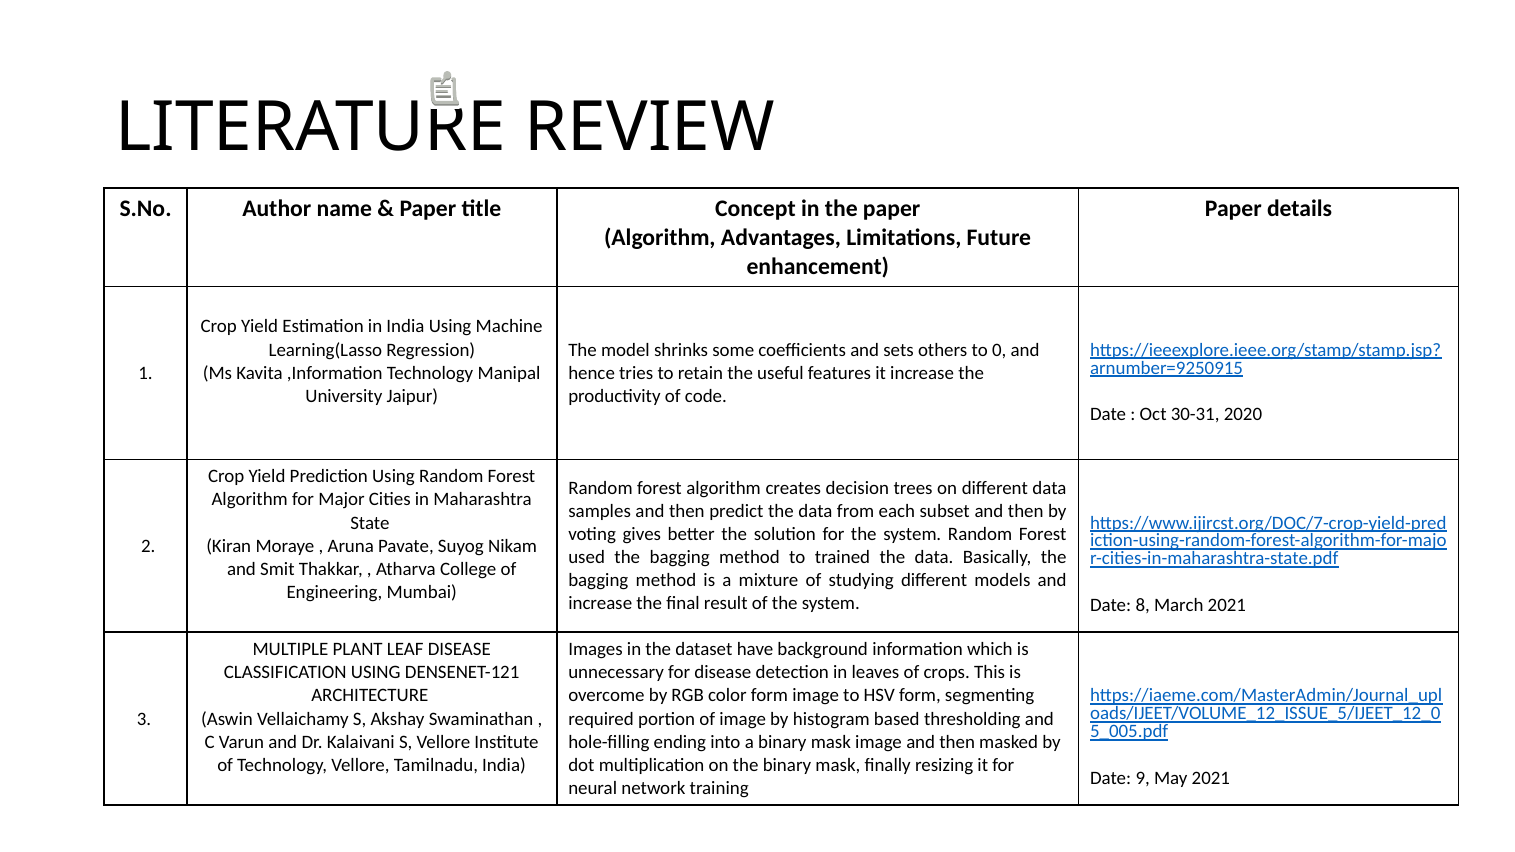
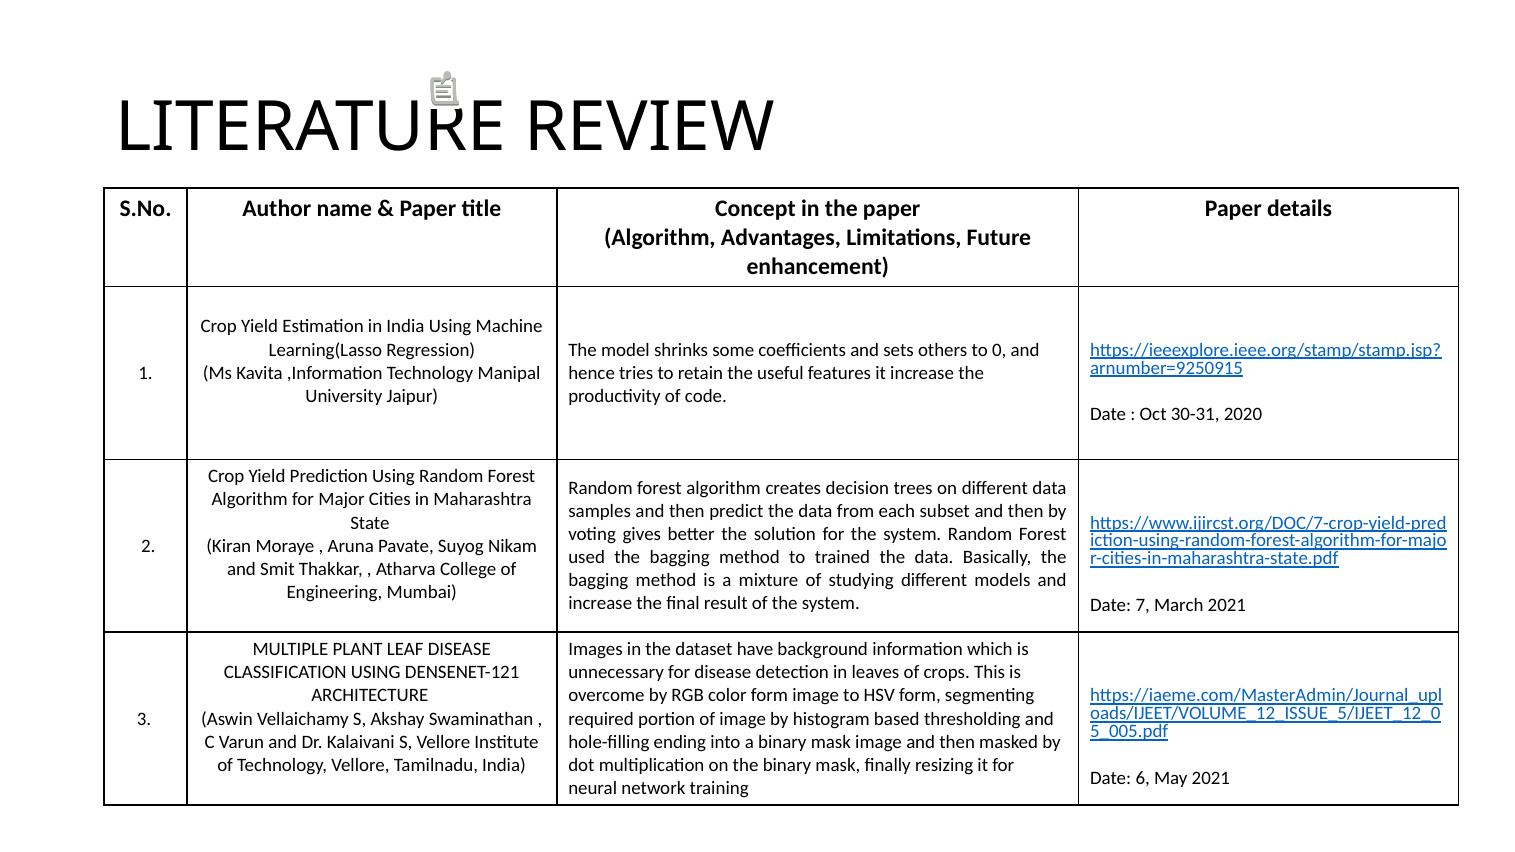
8: 8 -> 7 (1143, 605)
9: 9 -> 6 (1143, 778)
